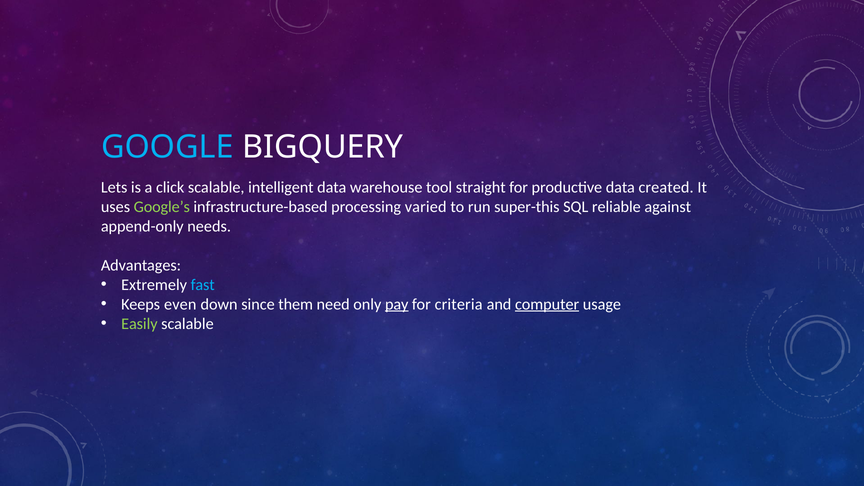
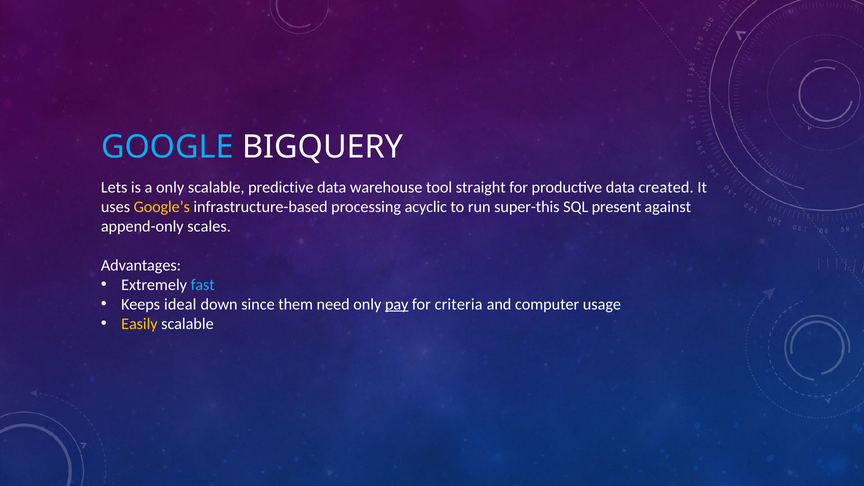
a click: click -> only (170, 188)
intelligent: intelligent -> predictive (281, 188)
Google’s colour: light green -> yellow (162, 207)
varied: varied -> acyclic (426, 207)
reliable: reliable -> present (616, 207)
needs: needs -> scales (209, 226)
even: even -> ideal (180, 304)
computer underline: present -> none (547, 304)
Easily colour: light green -> yellow (139, 324)
